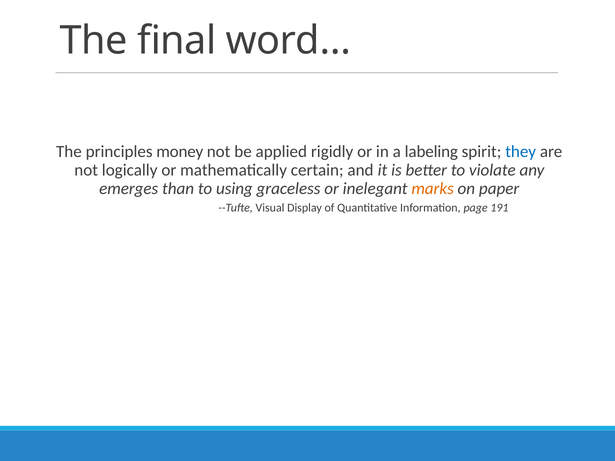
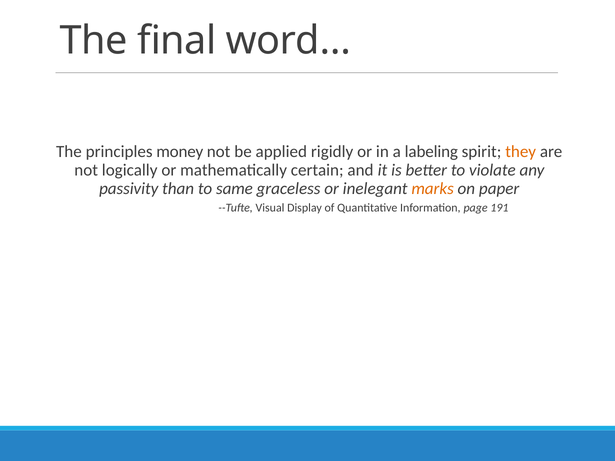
they colour: blue -> orange (521, 152)
emerges: emerges -> passivity (129, 189)
using: using -> same (234, 189)
